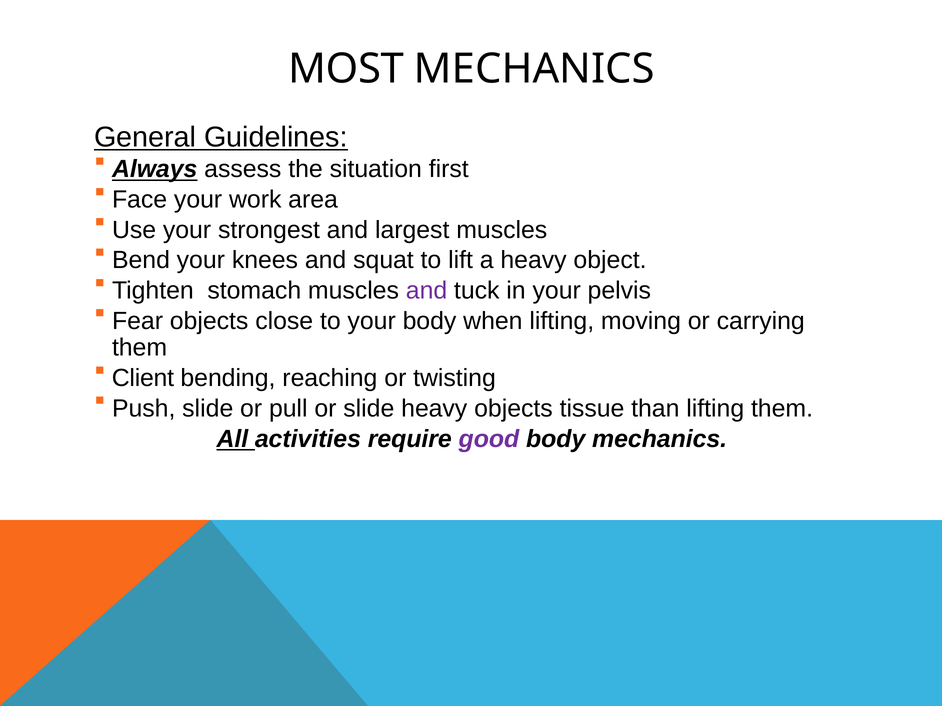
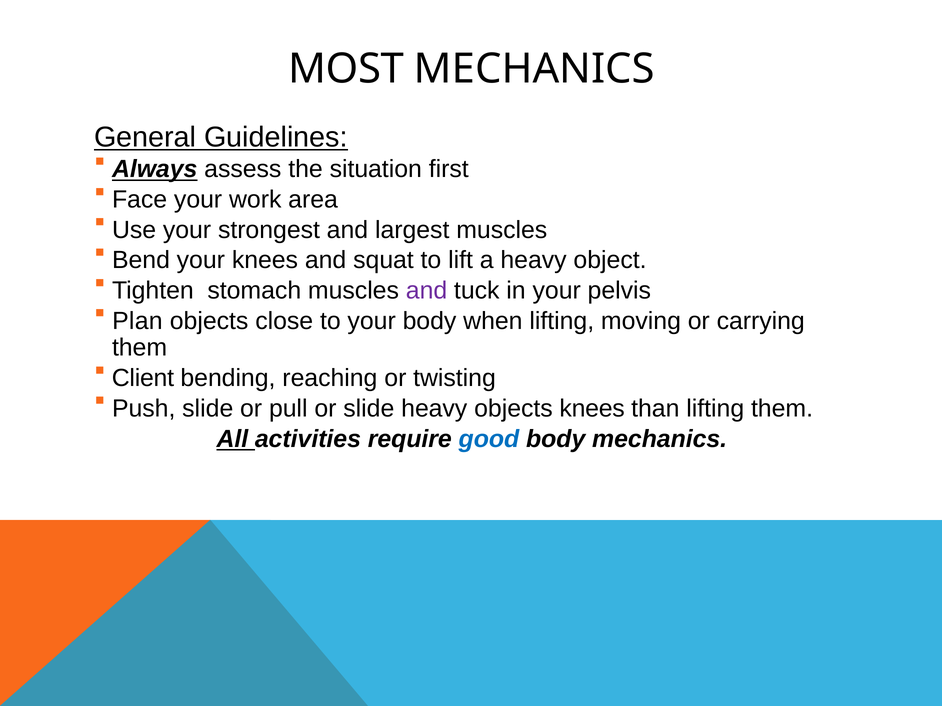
Fear: Fear -> Plan (137, 321)
objects tissue: tissue -> knees (592, 409)
good colour: purple -> blue (489, 439)
